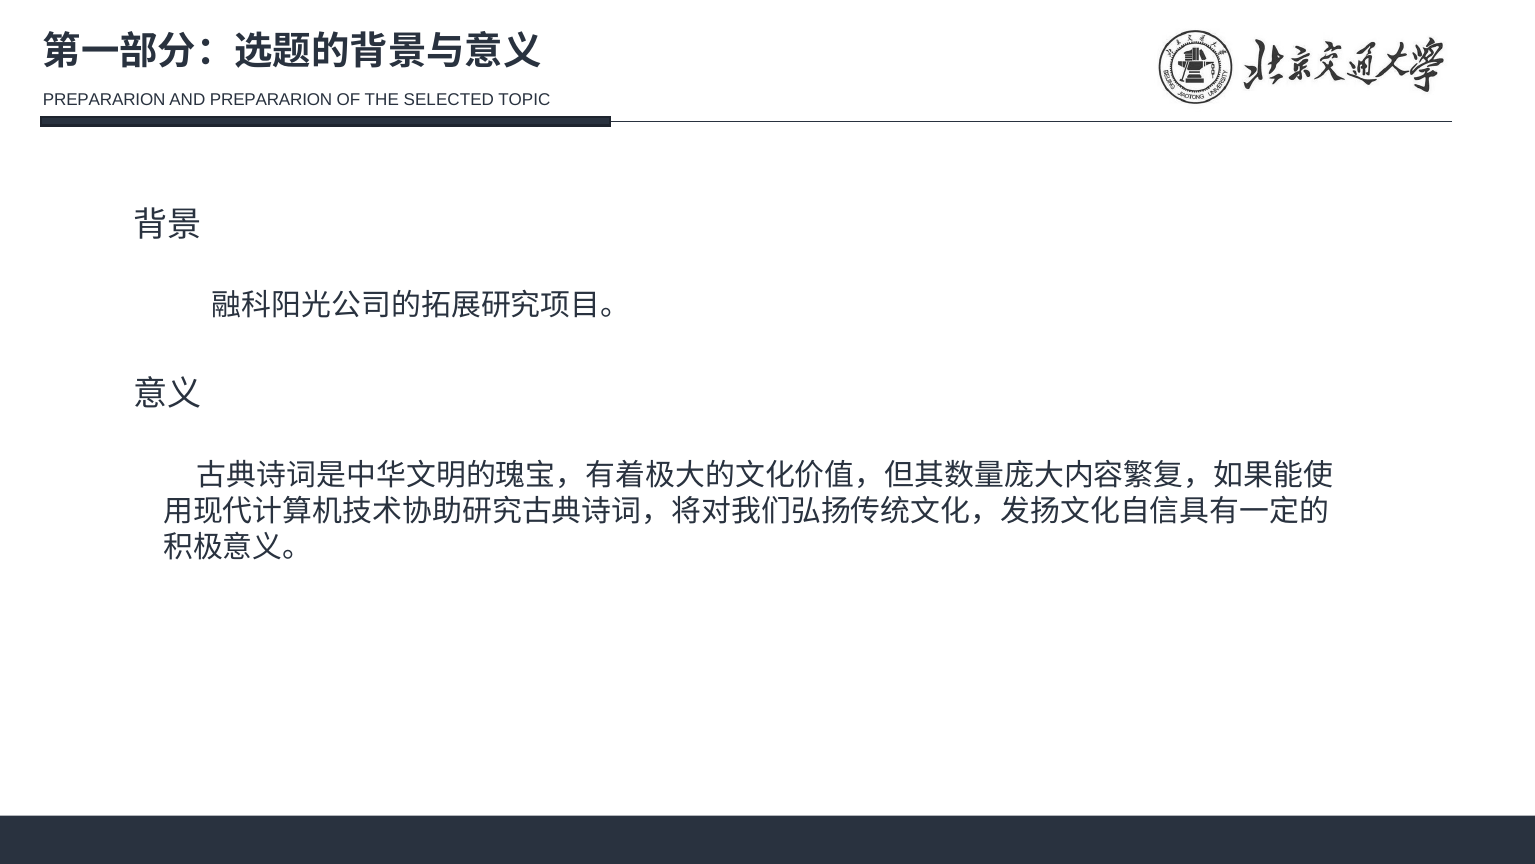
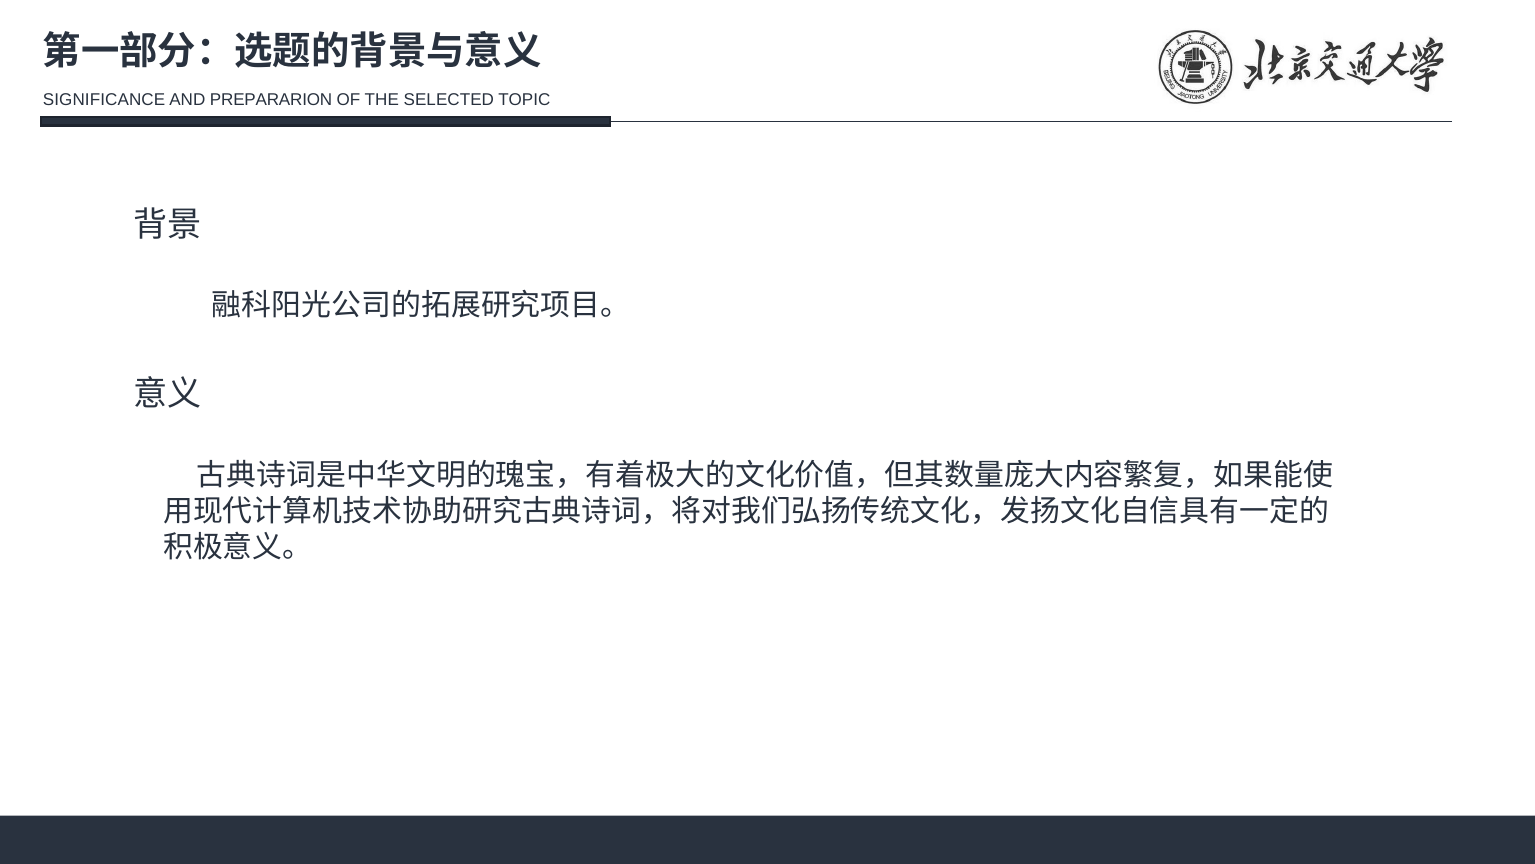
PREPARARION: PREPARARION -> SIGNIFICANCE (104, 100)
